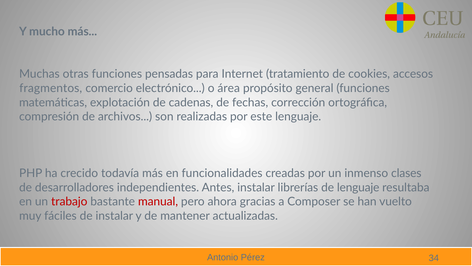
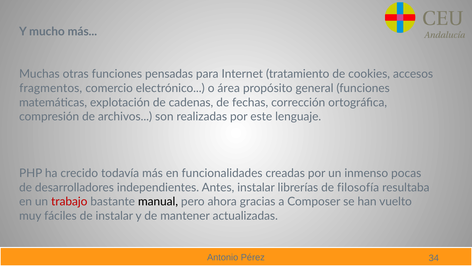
clases: clases -> pocas (406, 173)
de lenguaje: lenguaje -> filosofía (358, 187)
manual colour: red -> black (158, 201)
